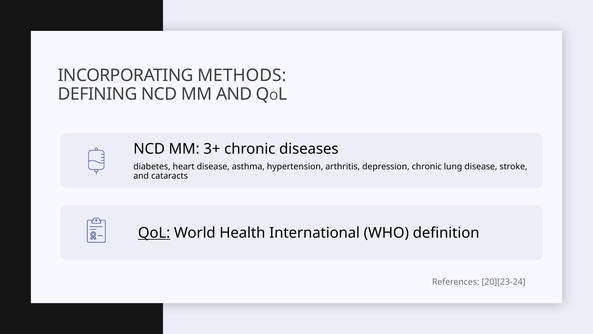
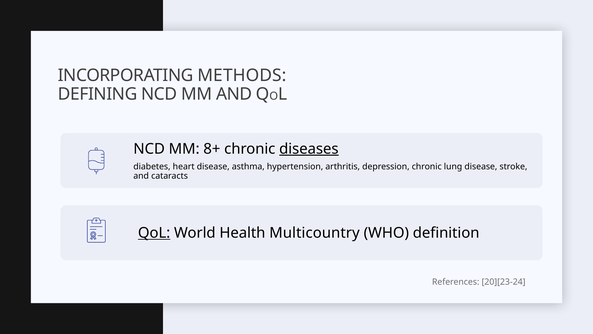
3+: 3+ -> 8+ (212, 149)
diseases underline: none -> present (309, 149)
International: International -> Multicountry (314, 233)
